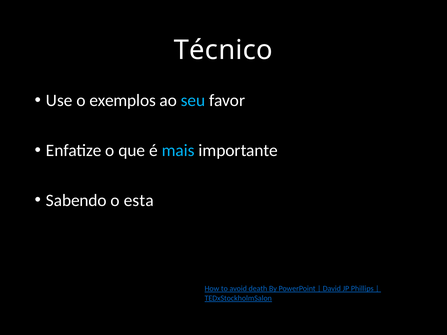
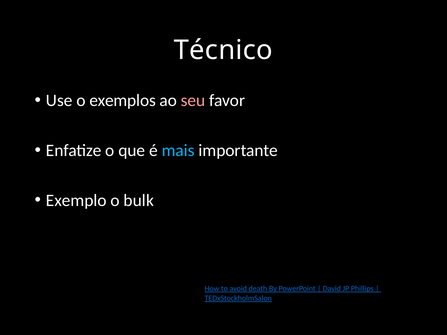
seu colour: light blue -> pink (193, 101)
Sabendo: Sabendo -> Exemplo (76, 200)
esta: esta -> bulk (139, 200)
